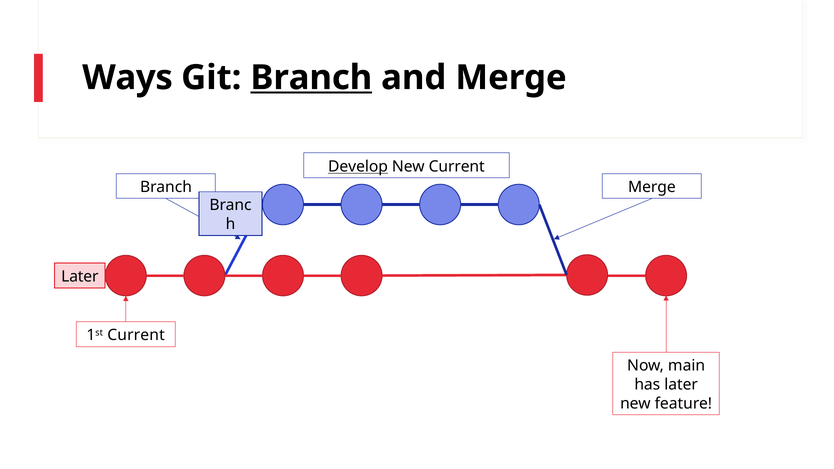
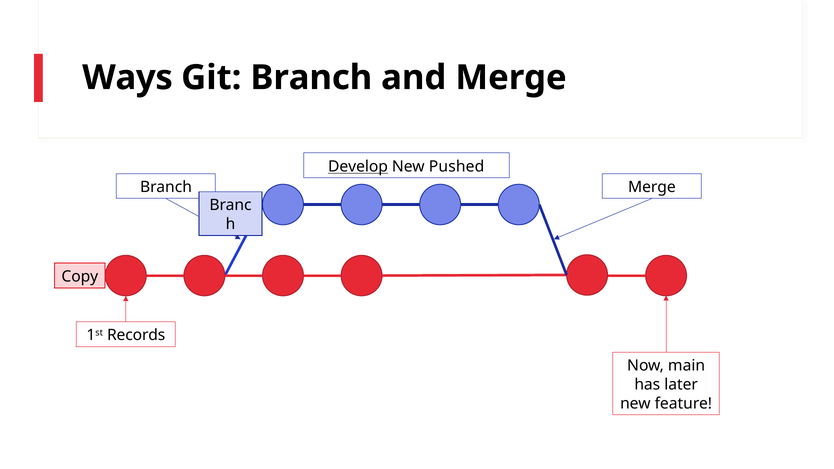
Branch underline: present -> none (311, 78)
New Current: Current -> Pushed (457, 167)
Later: Later -> Copy (80, 277)
1st Current: Current -> Records (136, 335)
